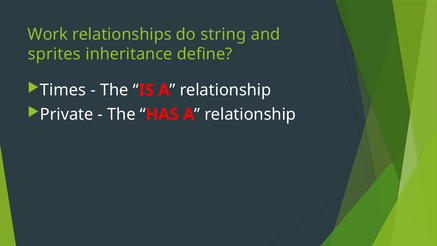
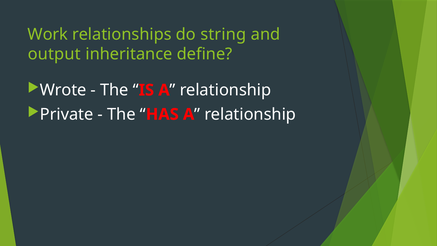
sprites: sprites -> output (54, 54)
Times: Times -> Wrote (63, 90)
